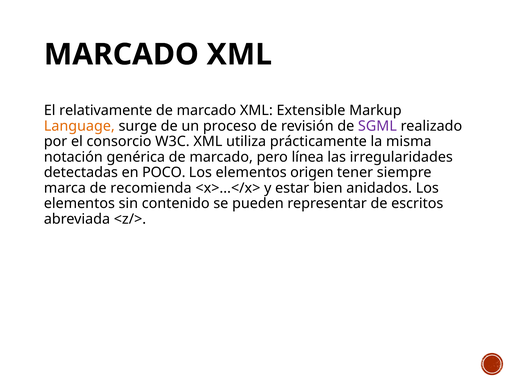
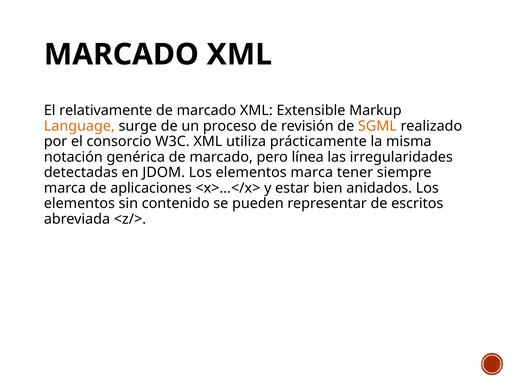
SGML colour: purple -> orange (377, 126)
POCO: POCO -> JDOM (164, 172)
elementos origen: origen -> marca (312, 172)
recomienda: recomienda -> aplicaciones (151, 188)
